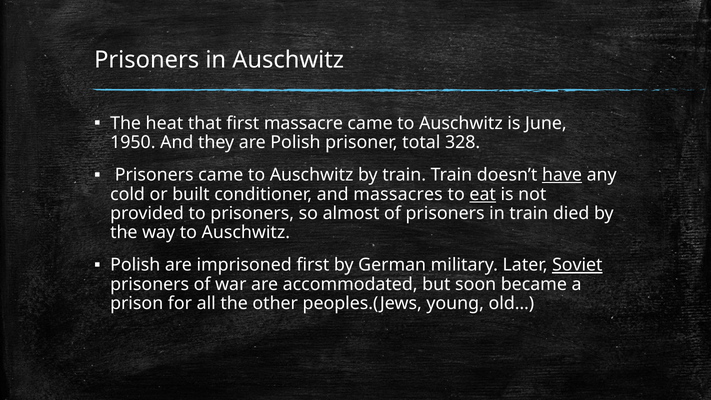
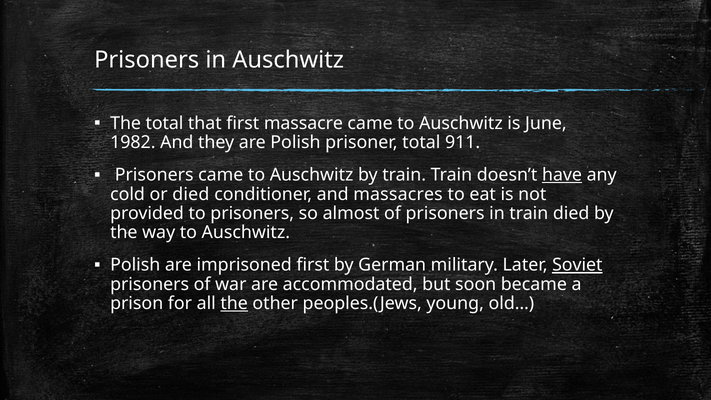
The heat: heat -> total (164, 123)
1950: 1950 -> 1982 (133, 142)
328: 328 -> 911 (463, 142)
or built: built -> died (191, 194)
eat underline: present -> none (483, 194)
the underline: none -> present (234, 304)
